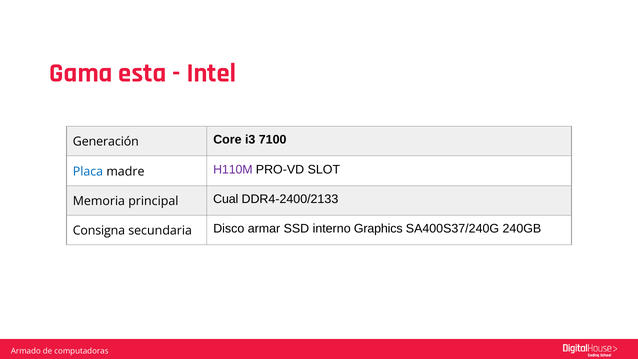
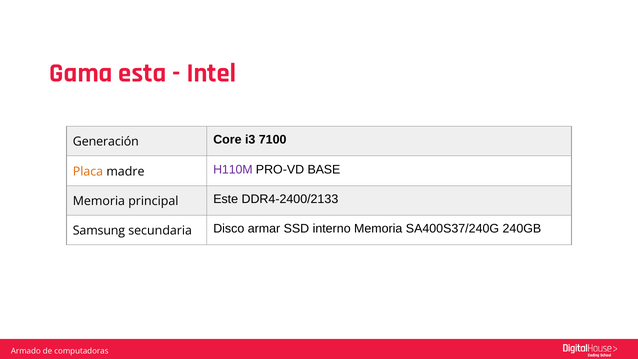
Placa colour: blue -> orange (88, 171)
SLOT: SLOT -> BASE (324, 169)
Cual: Cual -> Este (226, 199)
Consigna: Consigna -> Samsung (99, 231)
interno Graphics: Graphics -> Memoria (378, 229)
